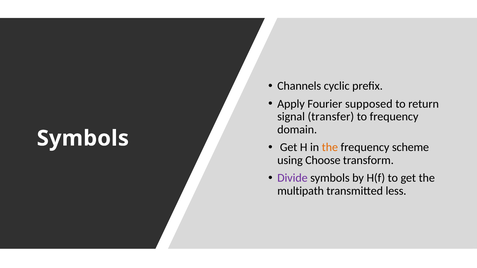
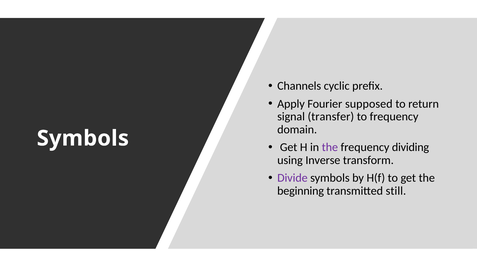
the colour: orange -> purple (330, 147)
scheme: scheme -> dividing (411, 147)
Choose: Choose -> Inverse (323, 160)
multipath: multipath -> beginning (301, 191)
less: less -> still (396, 191)
